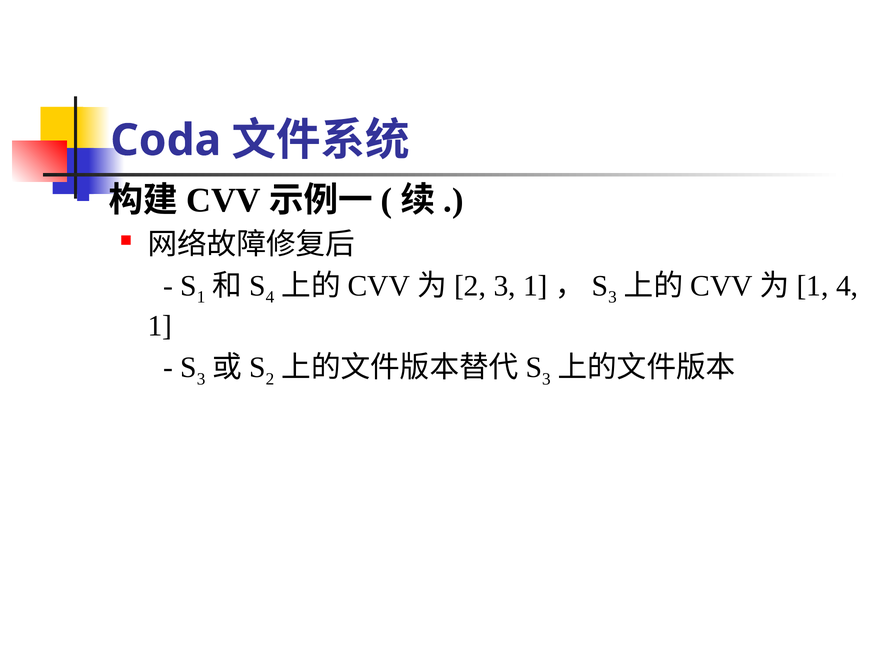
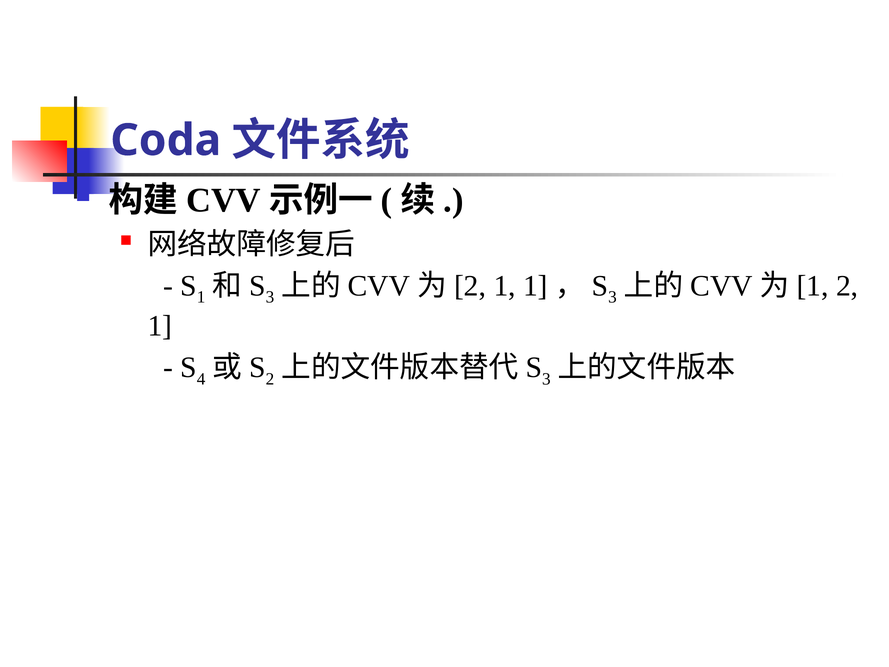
4: 4 -> 3 (270, 297)
3: 3 -> 1 (505, 286)
4: 4 -> 2 (847, 286)
3: 3 -> 4 (201, 379)
